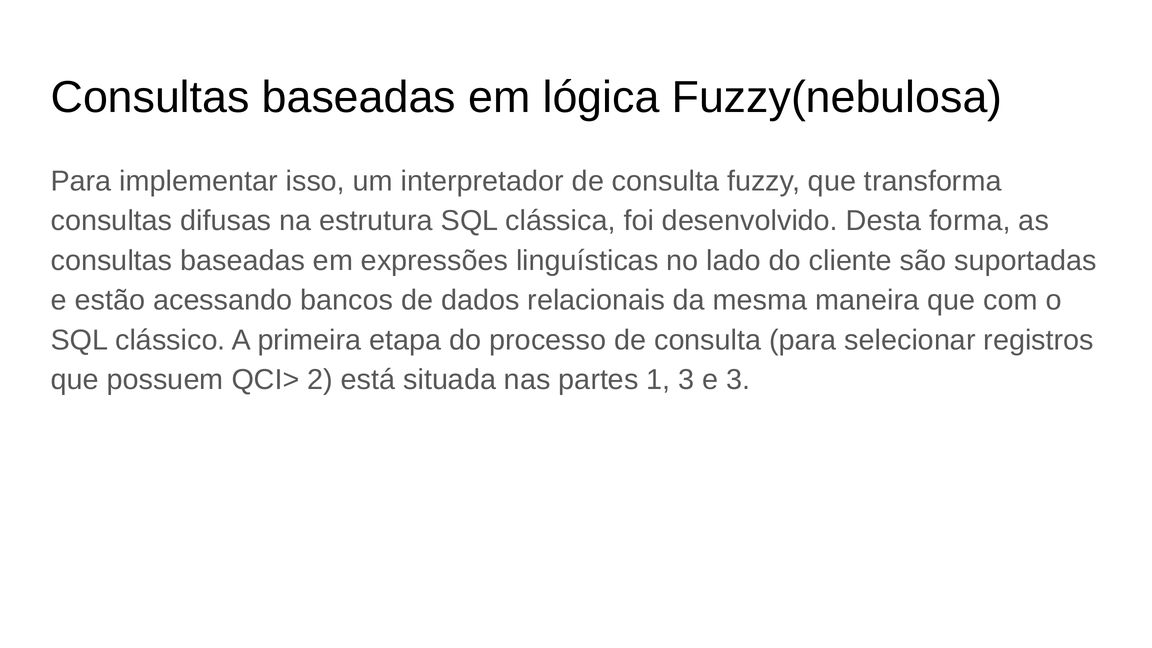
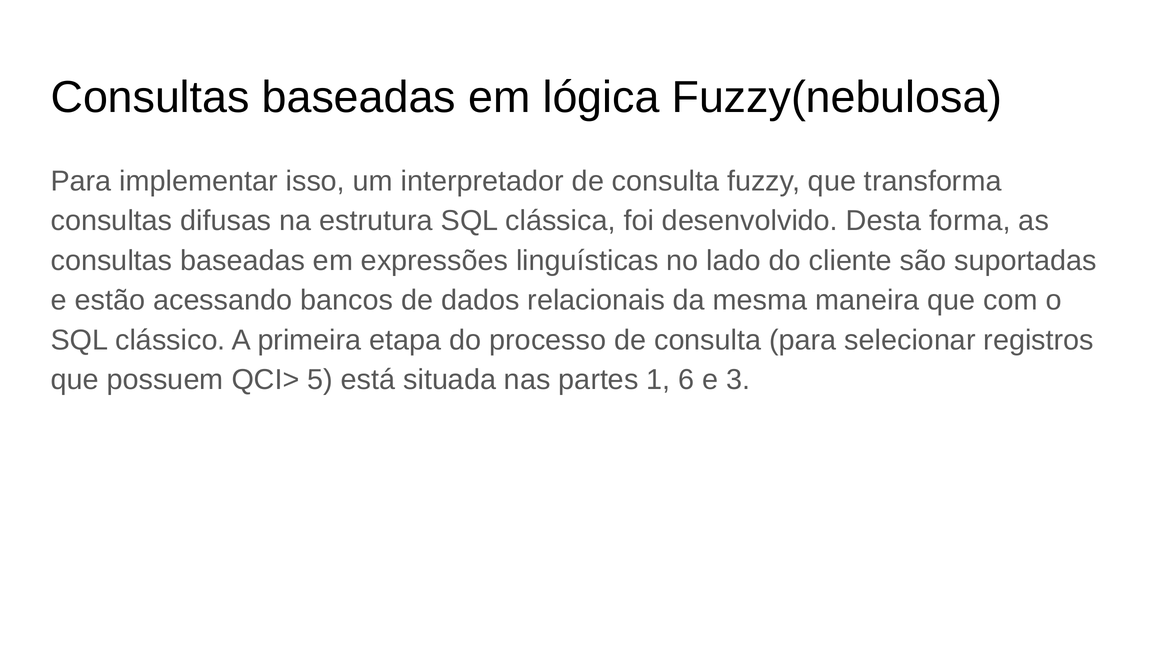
2: 2 -> 5 (320, 380)
1 3: 3 -> 6 (686, 380)
